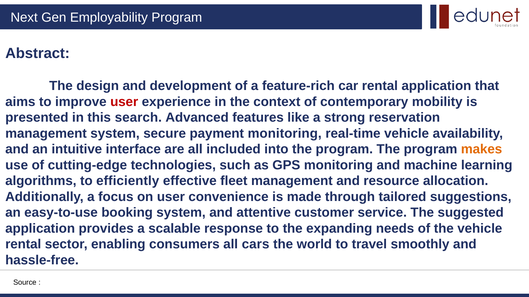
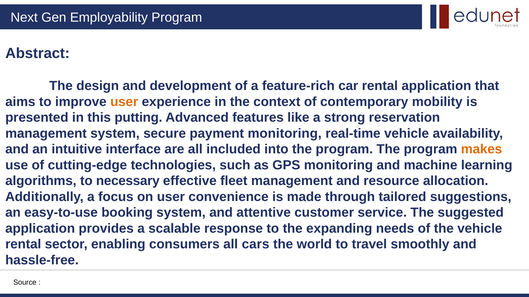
user colour: red -> orange (124, 102)
search: search -> putting (138, 118)
efficiently: efficiently -> necessary (128, 181)
